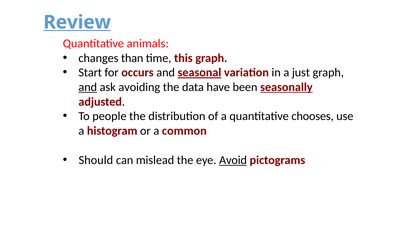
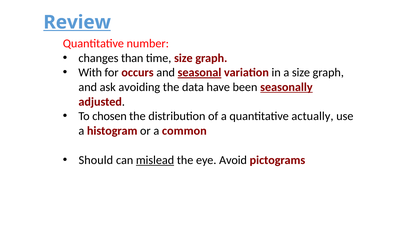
animals: animals -> number (148, 43)
time this: this -> size (183, 58)
Start: Start -> With (90, 73)
a just: just -> size (301, 73)
and underline: present -> none (88, 87)
people: people -> chosen (109, 116)
chooses: chooses -> actually (312, 116)
mislead underline: none -> present (155, 160)
Avoid underline: present -> none (233, 160)
